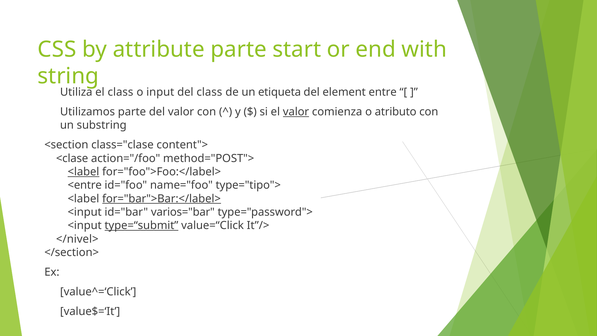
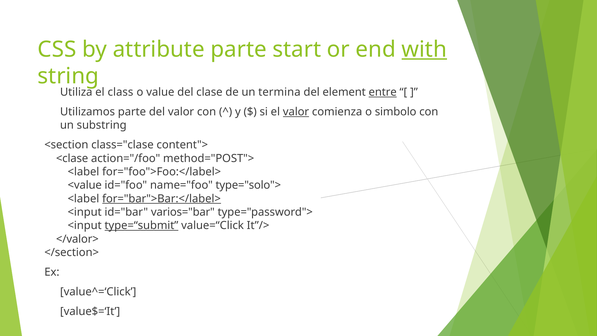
with underline: none -> present (424, 49)
input: input -> value (160, 92)
del class: class -> clase (209, 92)
etiqueta: etiqueta -> termina (279, 92)
entre underline: none -> present (383, 92)
atributo: atributo -> simbolo (396, 112)
<label underline: present -> none (83, 172)
<entre: <entre -> <value (85, 185)
type="tipo">: type="tipo"> -> type="solo"> (248, 185)
</nivel>: </nivel> -> </valor> (77, 239)
